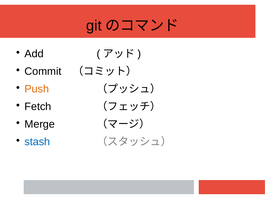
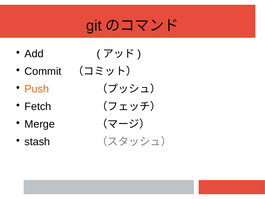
stash colour: blue -> black (37, 141)
